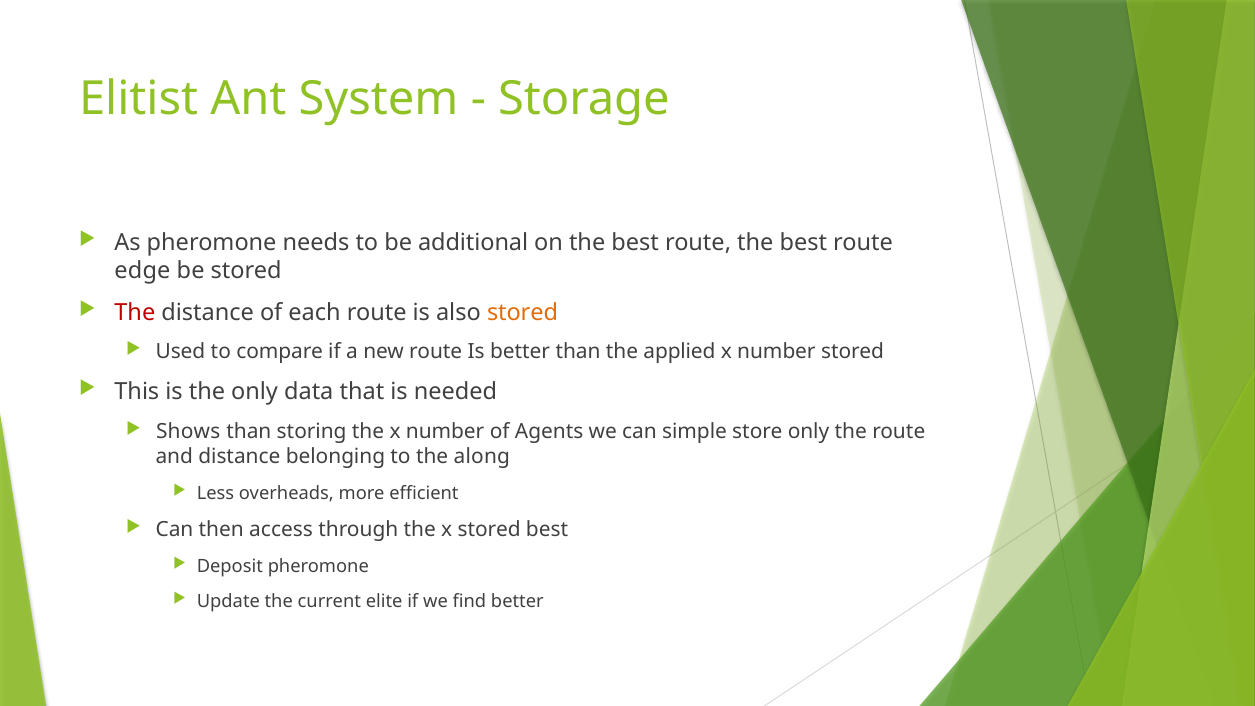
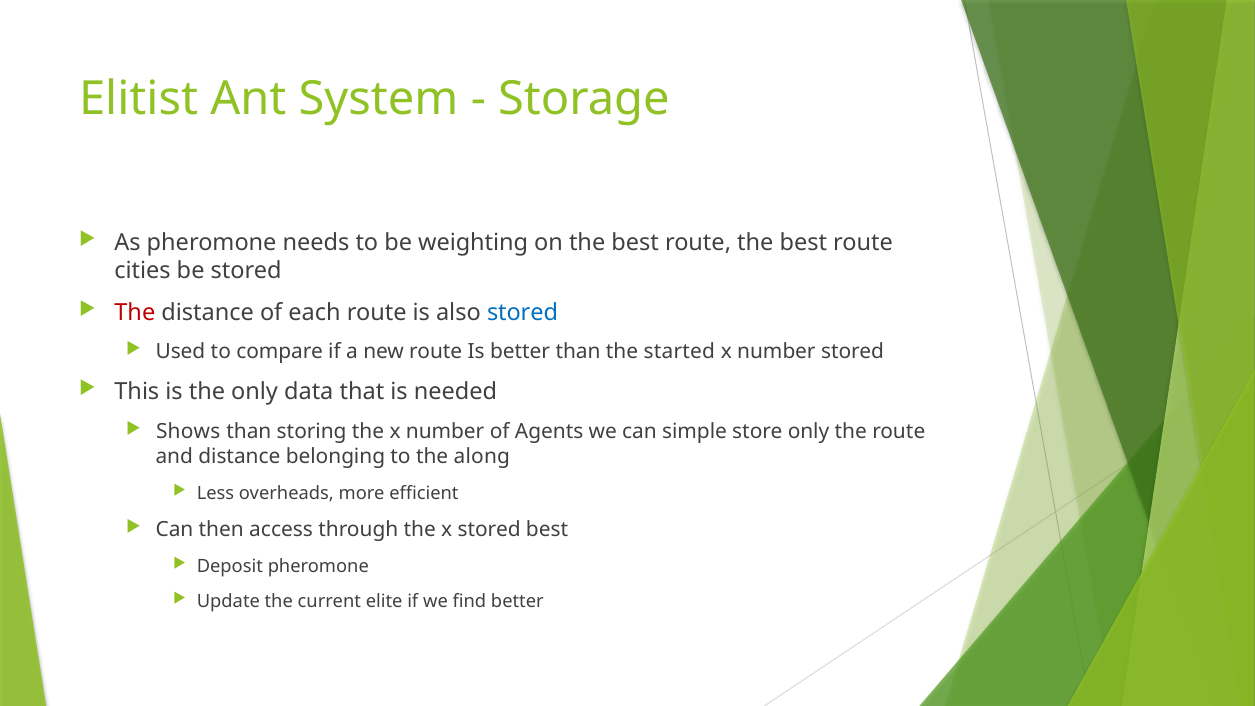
additional: additional -> weighting (473, 243)
edge: edge -> cities (143, 271)
stored colour: orange -> blue (523, 312)
applied: applied -> started (679, 352)
